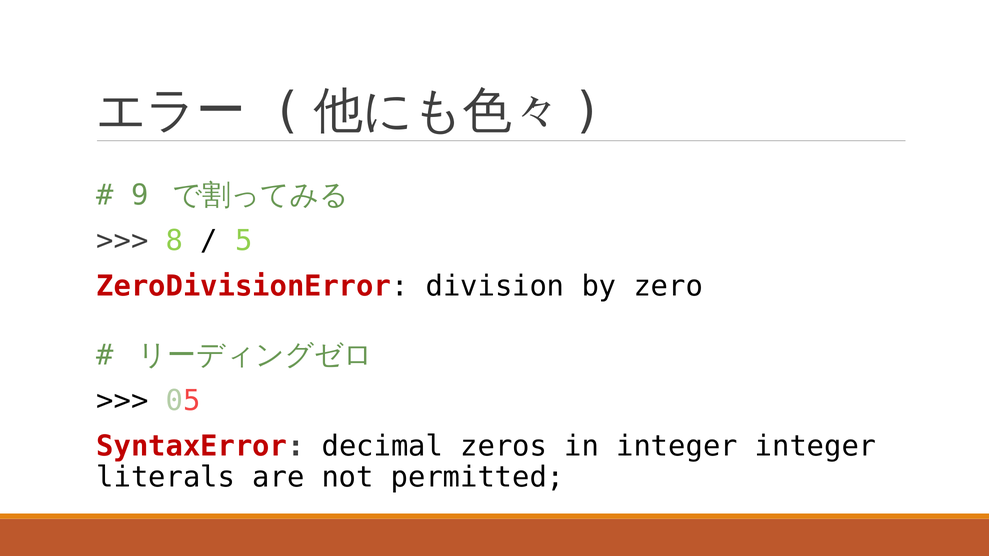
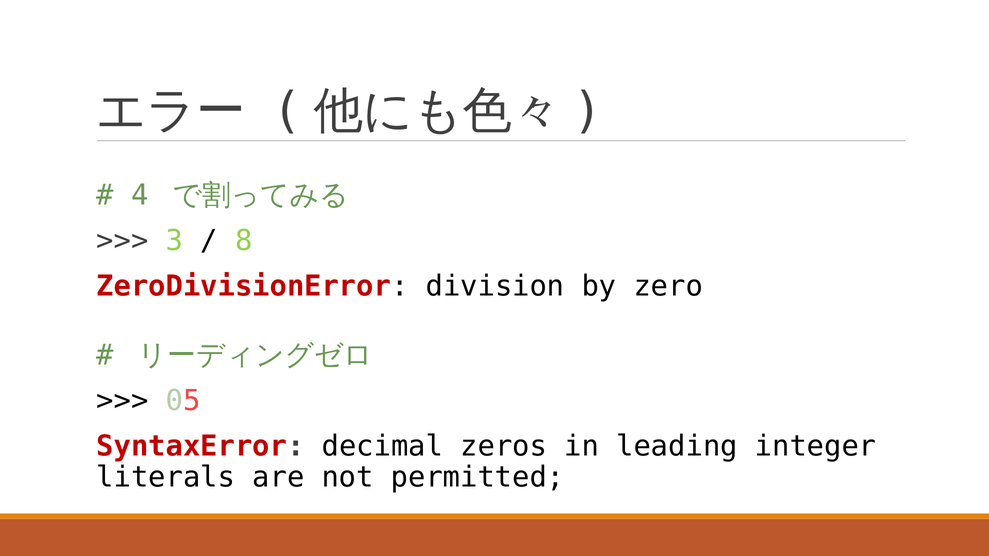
9: 9 -> 4 (140, 196)
8: 8 -> 3 (174, 241)
5: 5 -> 8 (244, 241)
in integer: integer -> leading (677, 447)
